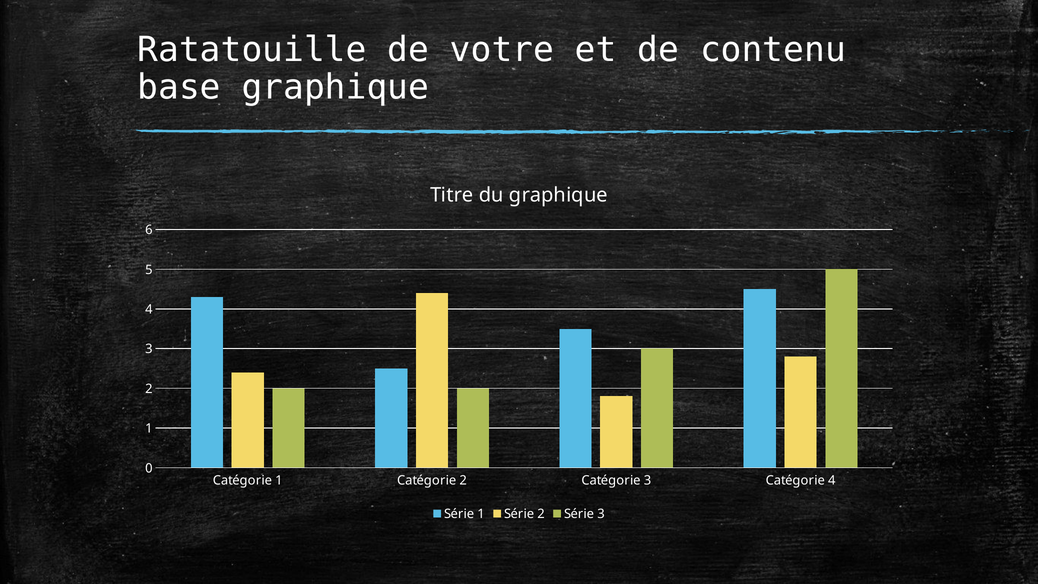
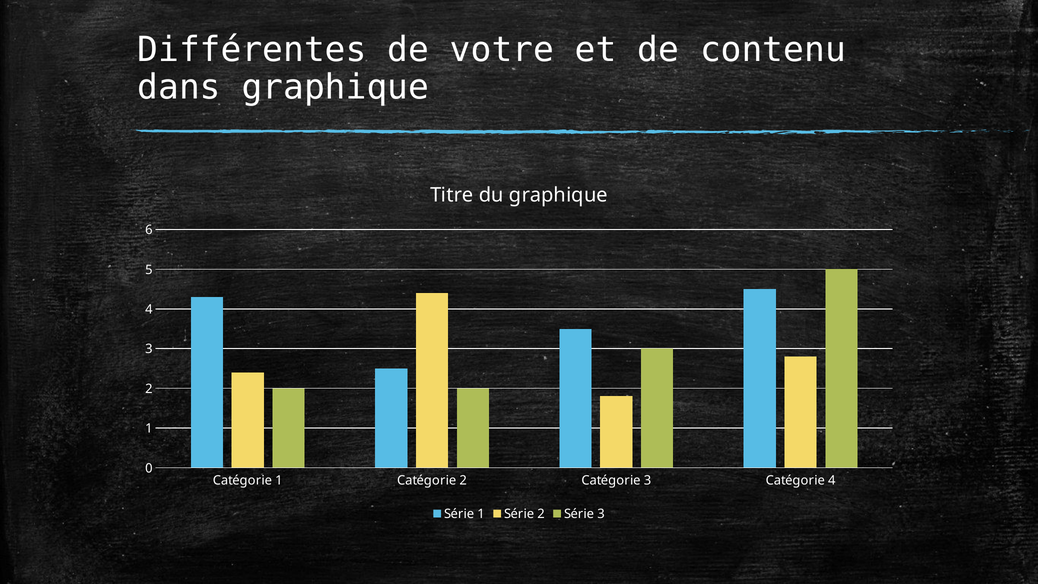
Ratatouille: Ratatouille -> Différentes (252, 50)
base: base -> dans (179, 87)
